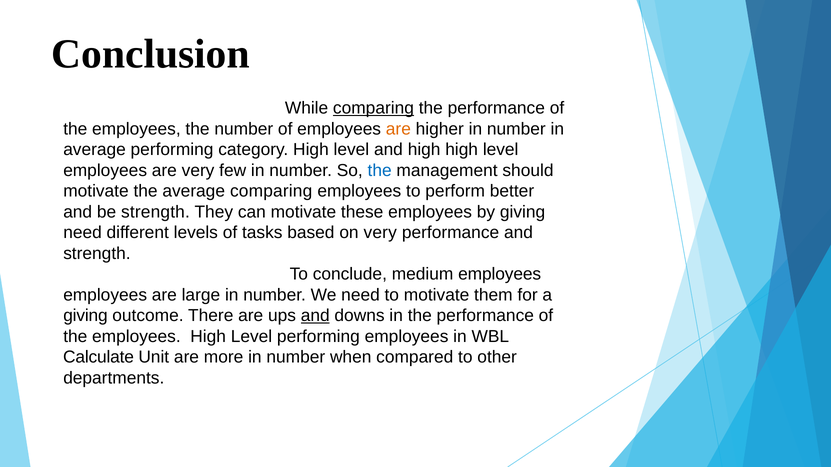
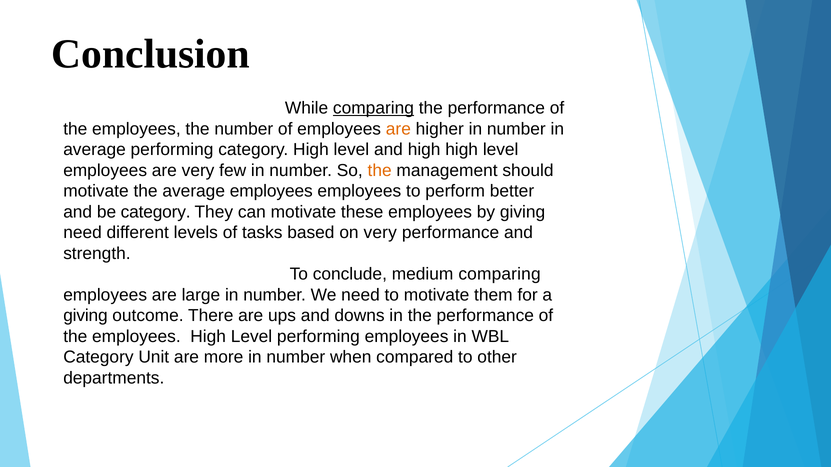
the colour: blue -> orange (380, 170)
average comparing: comparing -> employees (271, 191)
be strength: strength -> category (156, 212)
medium employees: employees -> comparing (500, 274)
and underline: present -> none (315, 316)
Calculate: Calculate -> Category (98, 358)
